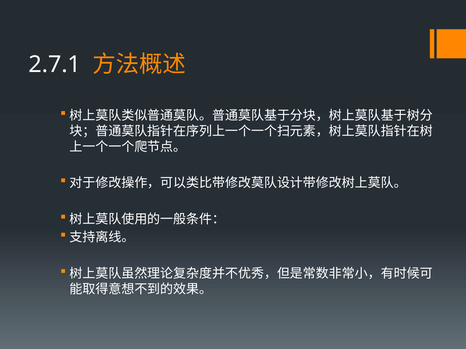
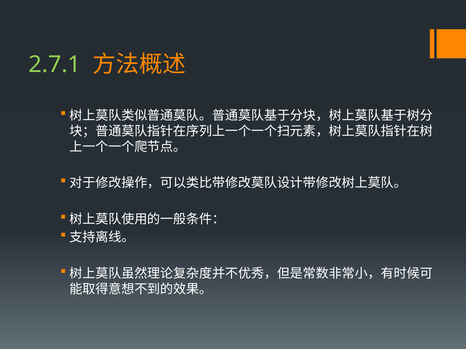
2.7.1 colour: white -> light green (55, 65)
